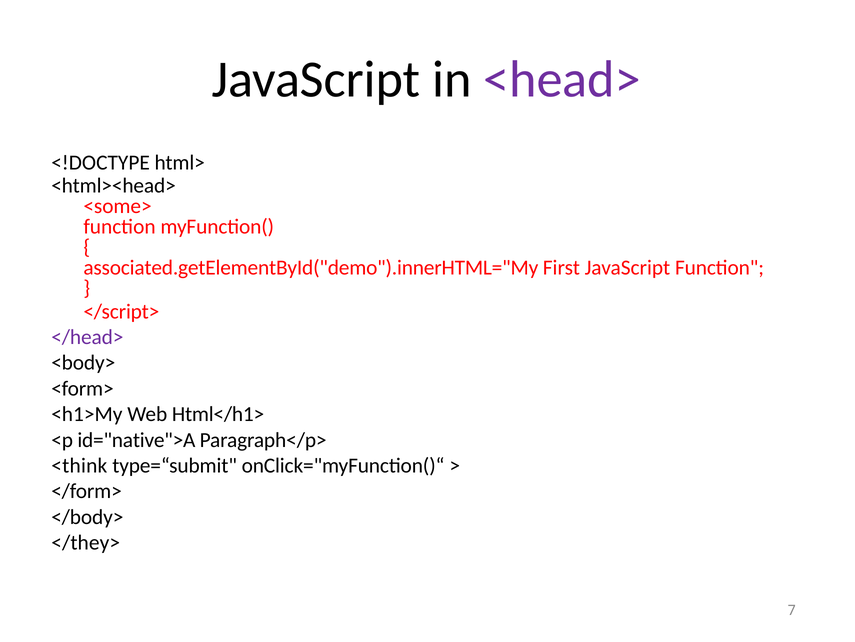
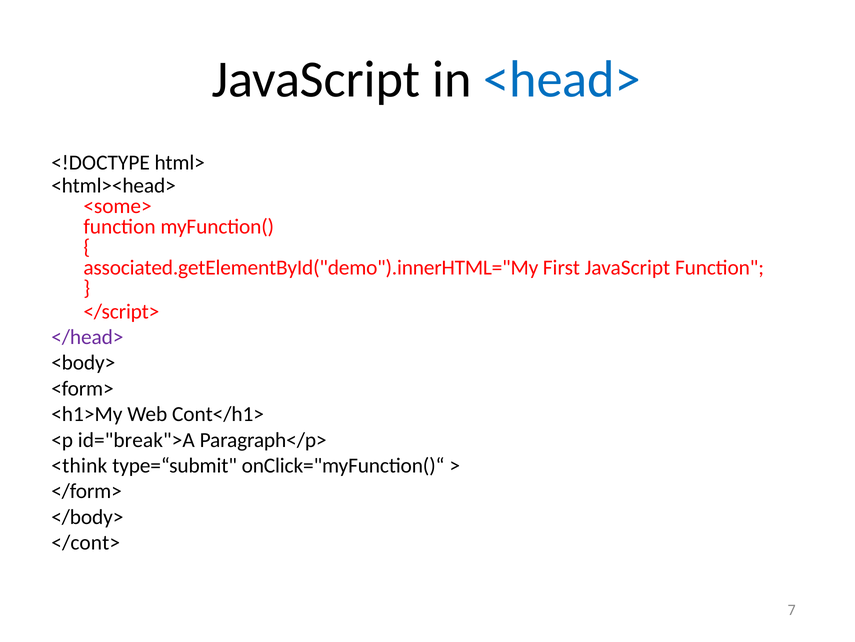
<head> colour: purple -> blue (562, 79)
Html</h1>: Html</h1> -> Cont</h1> (218, 414)
id="native">A: id="native">A -> id="break">A (136, 439)
</they>: </they> -> </cont> (86, 542)
